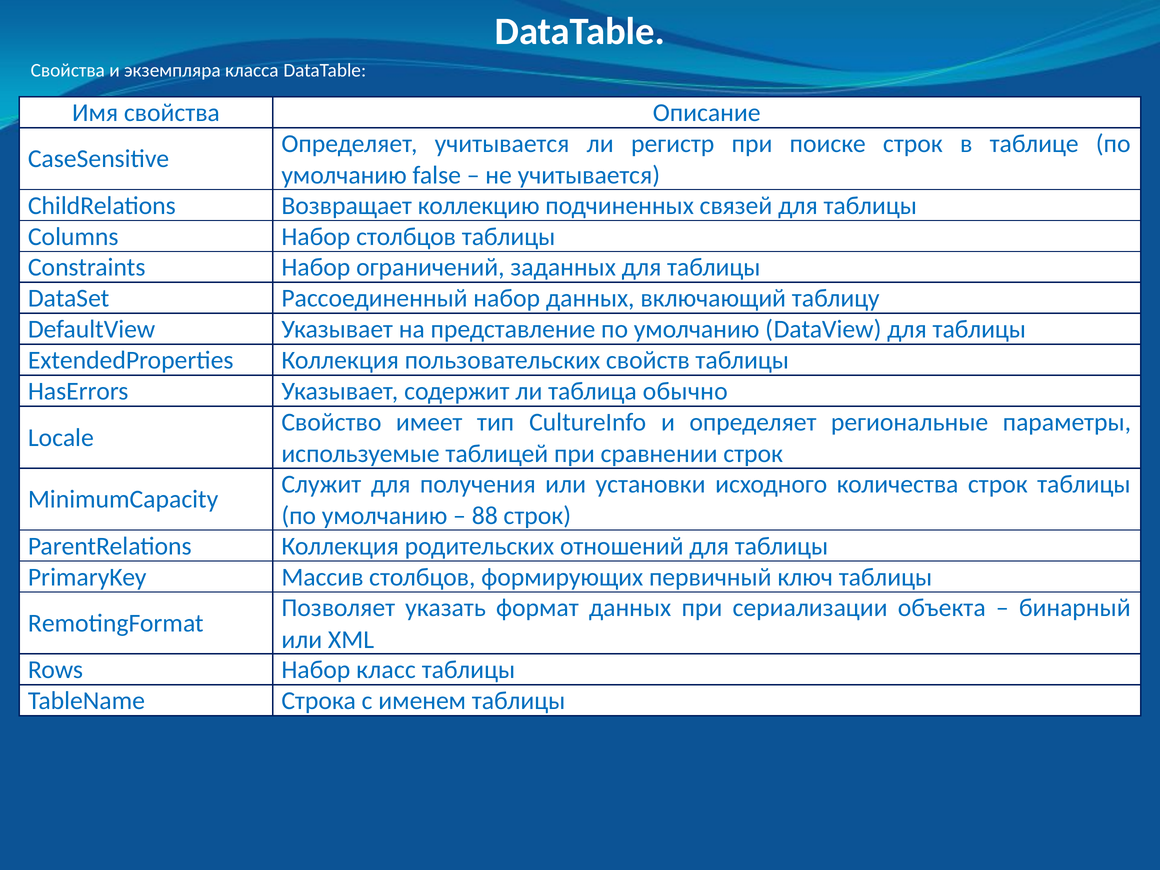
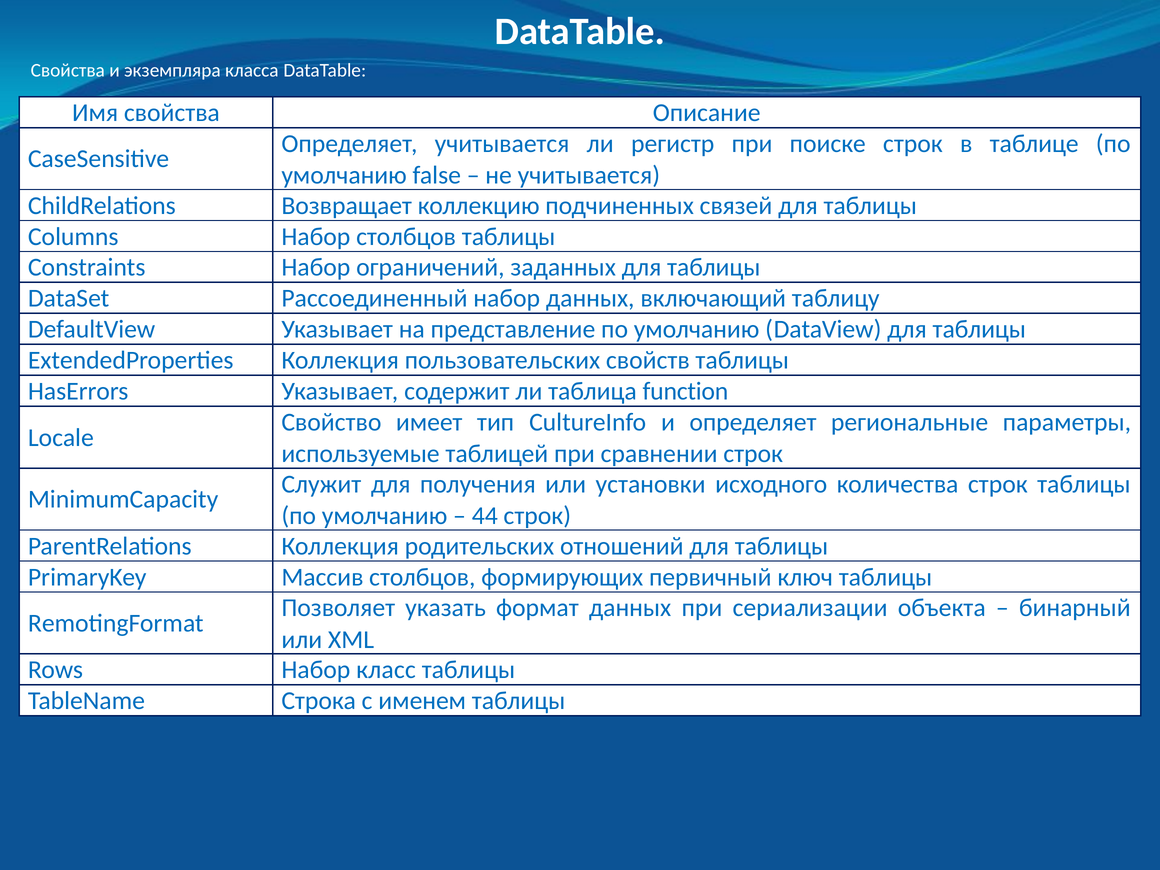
обычно: обычно -> function (685, 391)
88: 88 -> 44 (485, 516)
